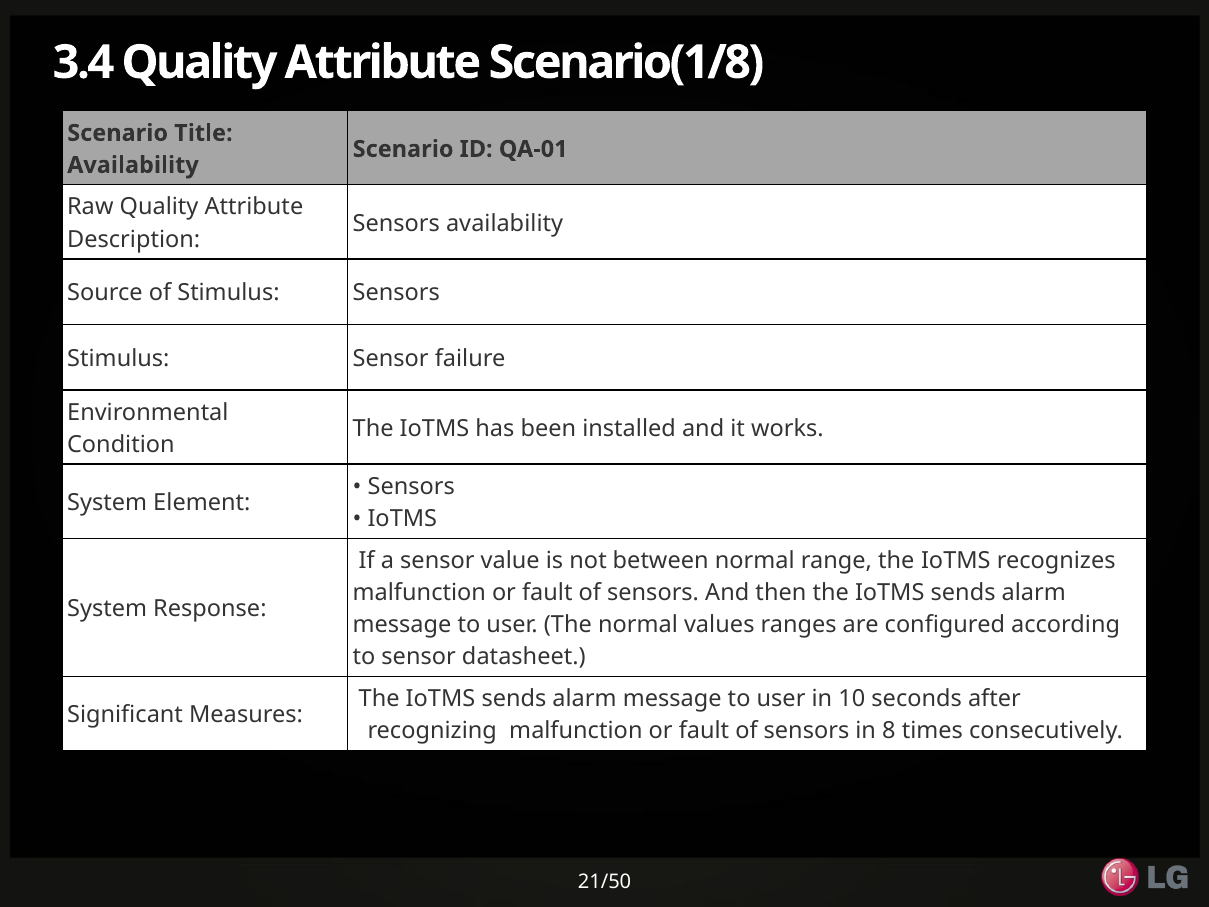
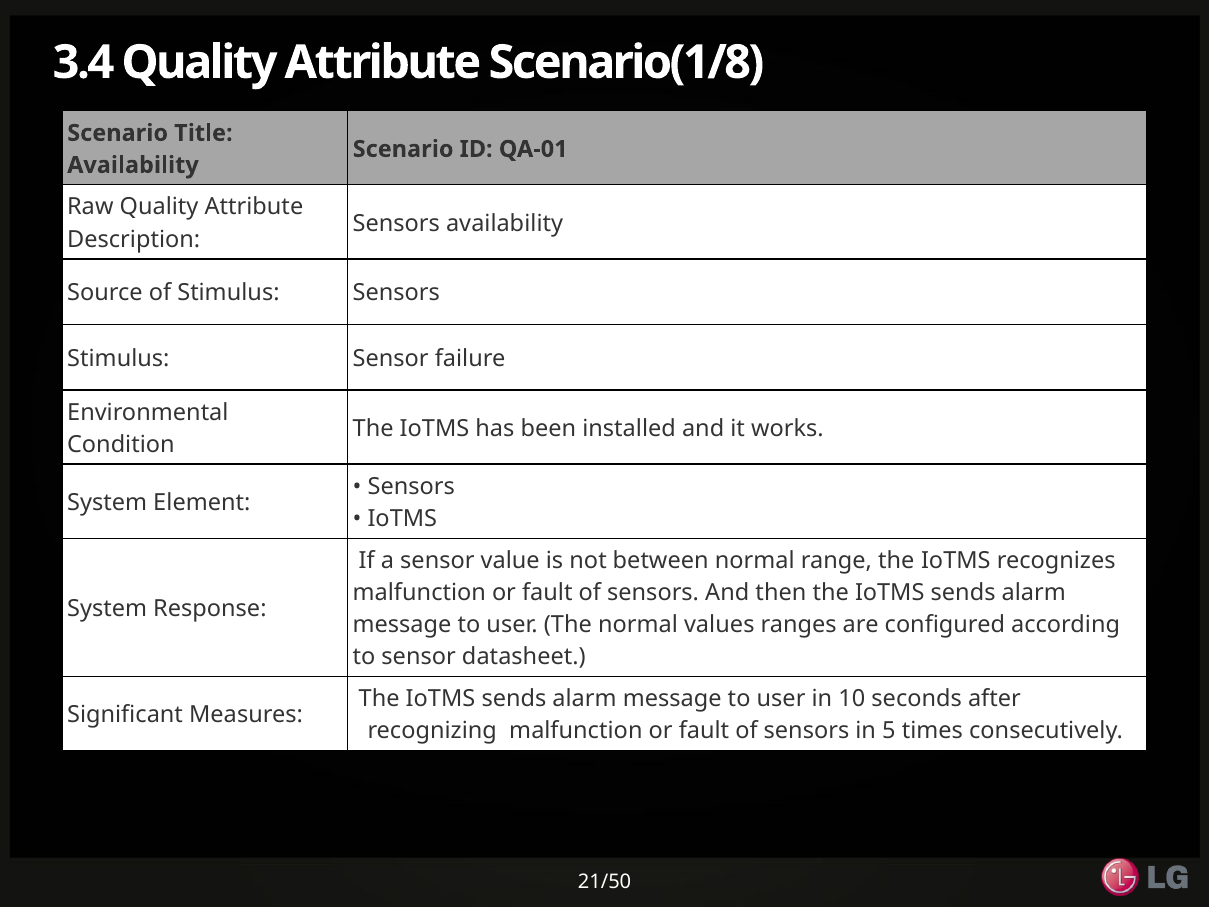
8: 8 -> 5 (889, 731)
